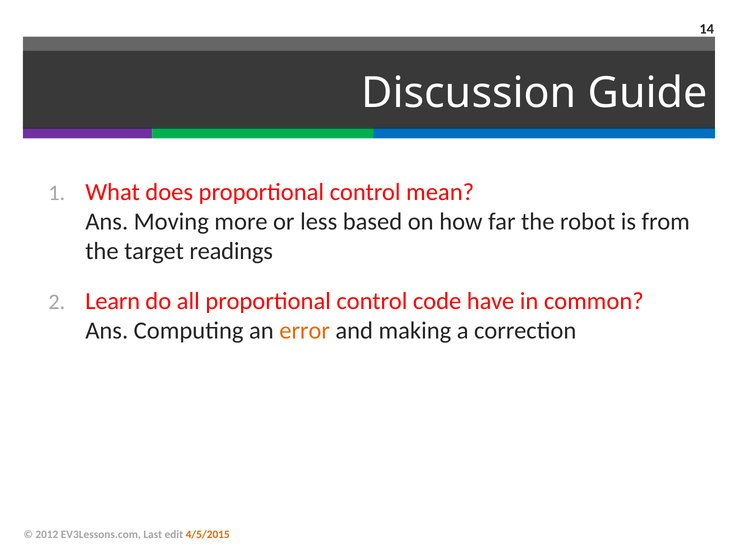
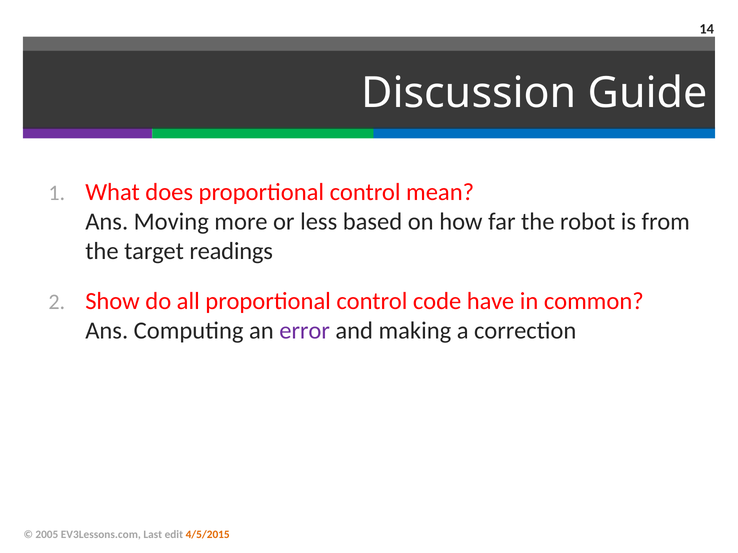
Learn: Learn -> Show (113, 301)
error colour: orange -> purple (305, 331)
2012: 2012 -> 2005 (47, 535)
